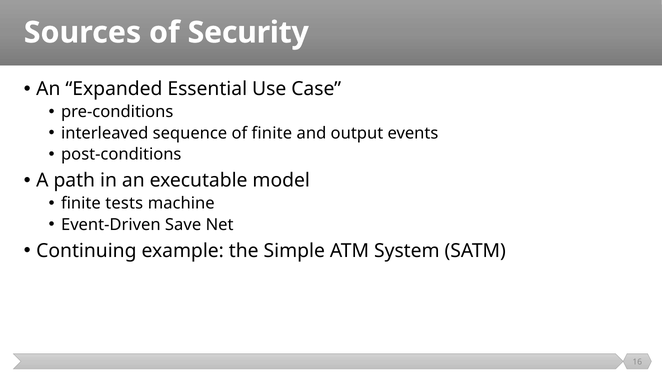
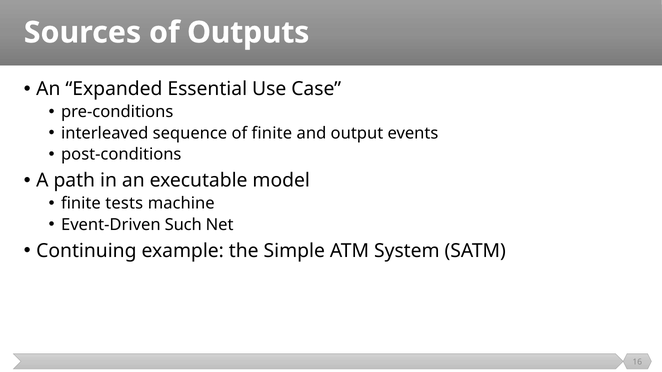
Security: Security -> Outputs (248, 33)
Save: Save -> Such (183, 225)
